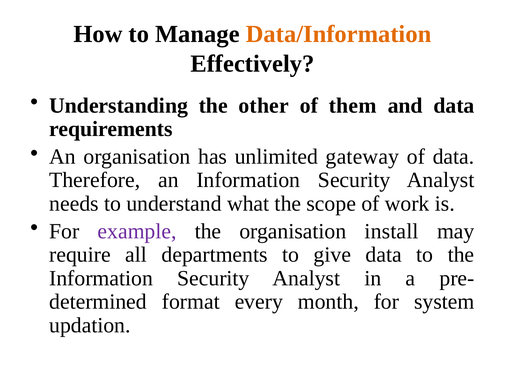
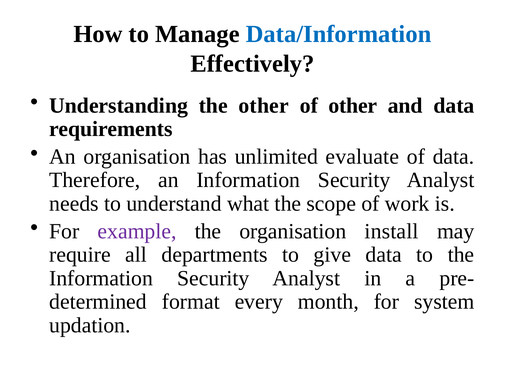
Data/Information colour: orange -> blue (339, 34)
of them: them -> other (353, 105)
gateway: gateway -> evaluate (362, 157)
